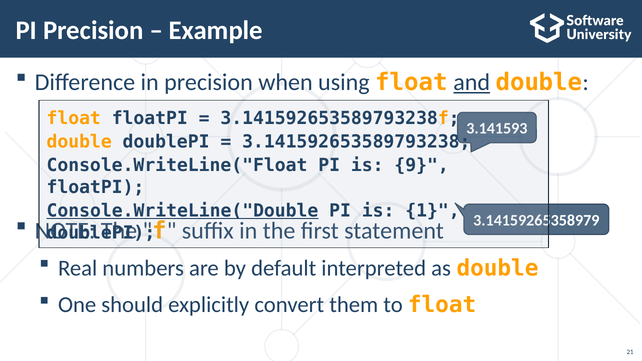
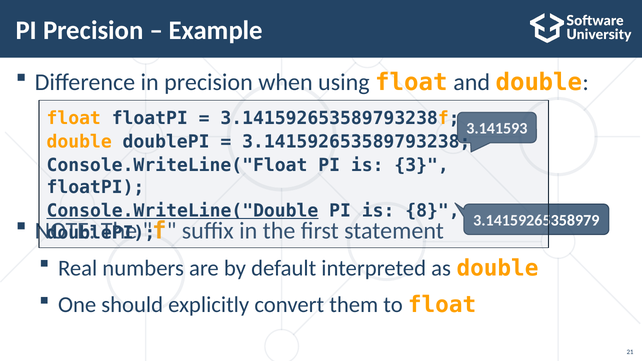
and underline: present -> none (472, 82)
9: 9 -> 3 (422, 166)
1: 1 -> 8 (432, 211)
